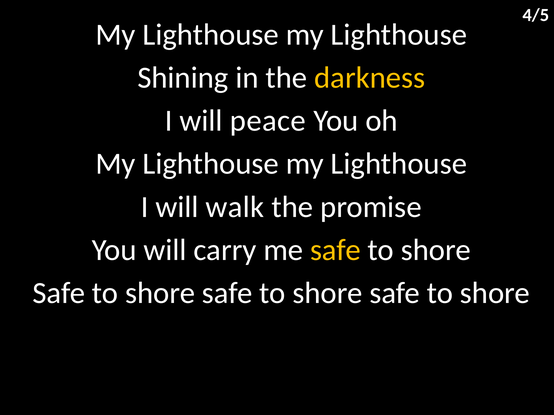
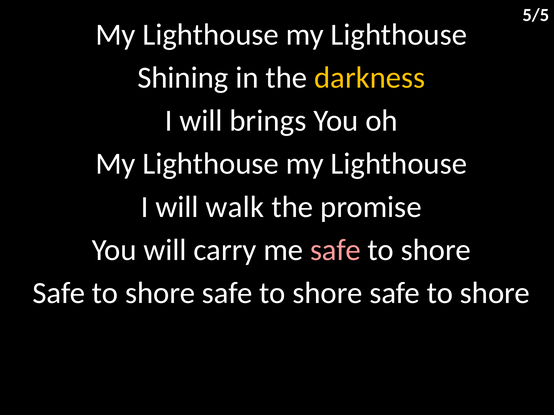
4/5: 4/5 -> 5/5 (536, 15)
peace: peace -> brings (268, 121)
safe colour: yellow -> pink (336, 250)
